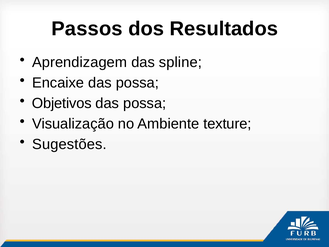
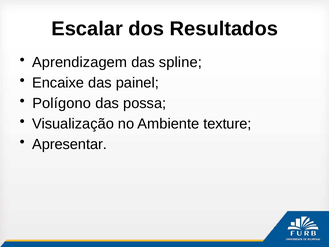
Passos: Passos -> Escalar (87, 29)
Encaixe das possa: possa -> painel (137, 83)
Objetivos: Objetivos -> Polígono (62, 103)
Sugestões: Sugestões -> Apresentar (70, 144)
